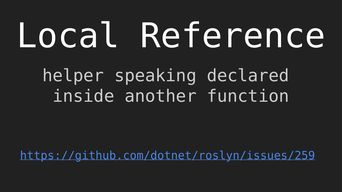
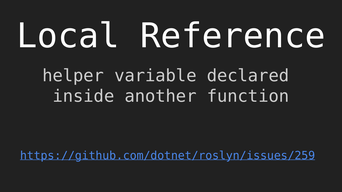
speaking: speaking -> variable (155, 76)
